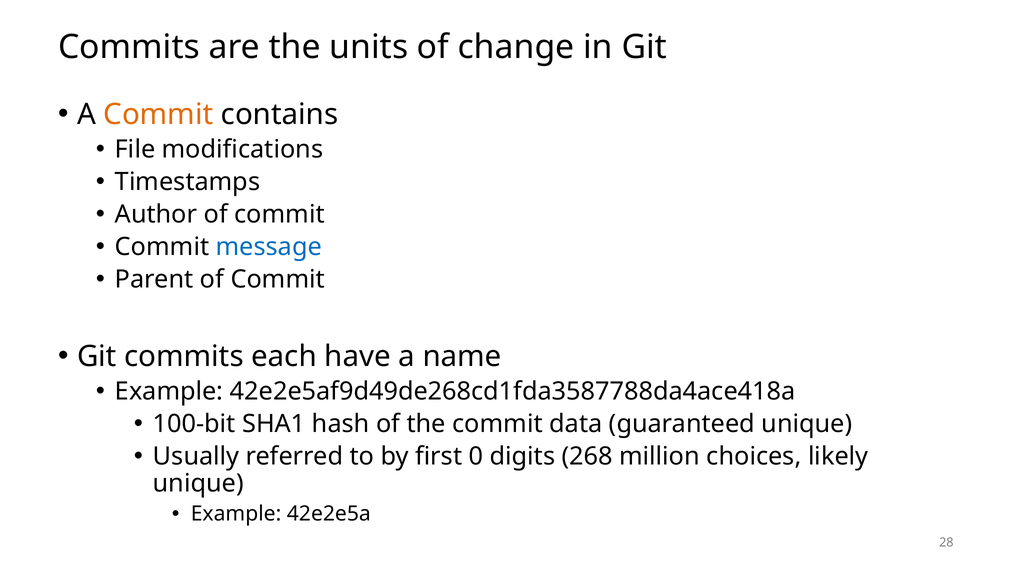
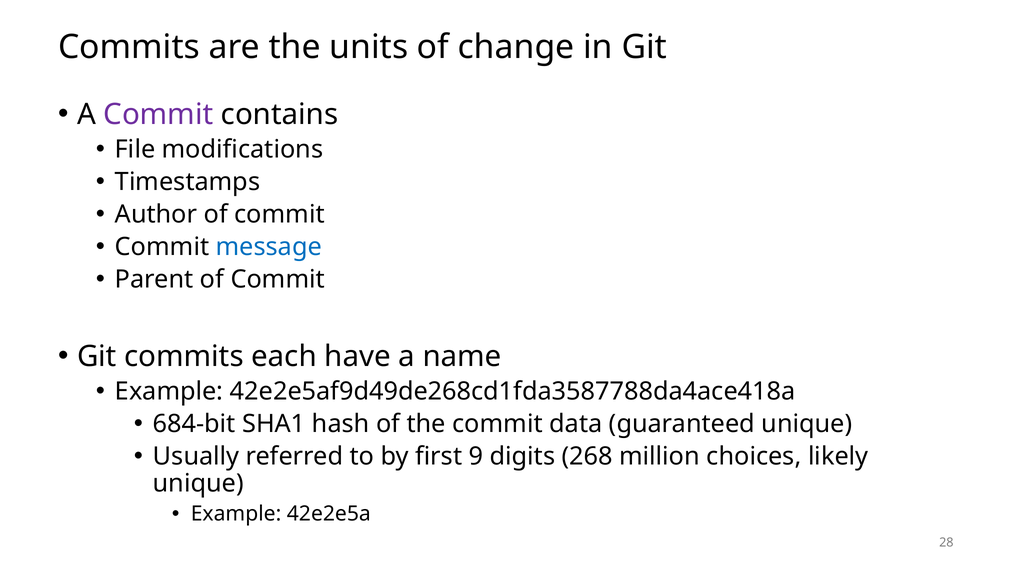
Commit colour: orange -> purple (158, 114)
100-bit: 100-bit -> 684-bit (194, 424)
0: 0 -> 9 (476, 457)
